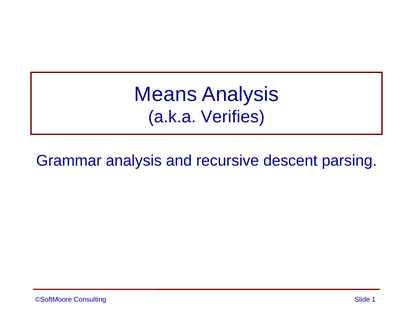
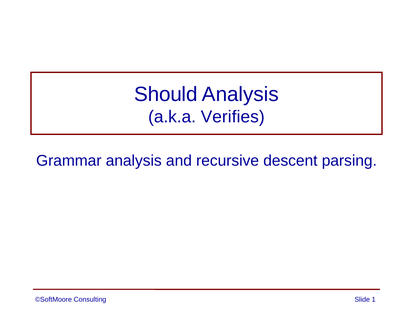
Means: Means -> Should (166, 94)
